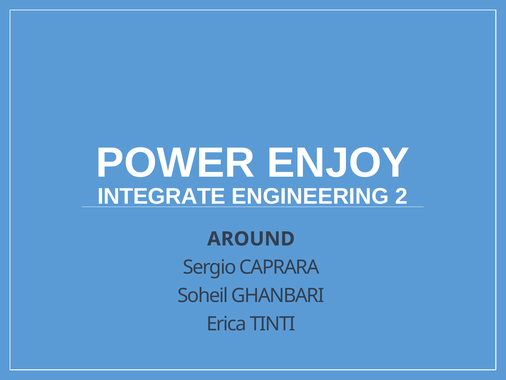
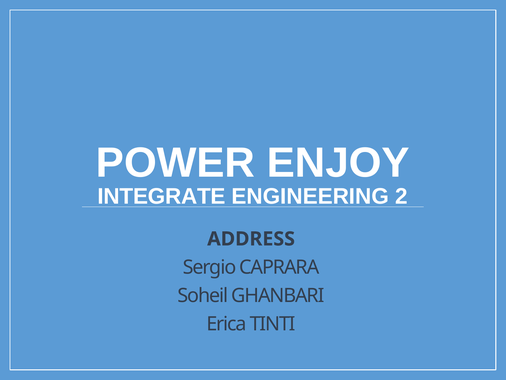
AROUND: AROUND -> ADDRESS (251, 239)
